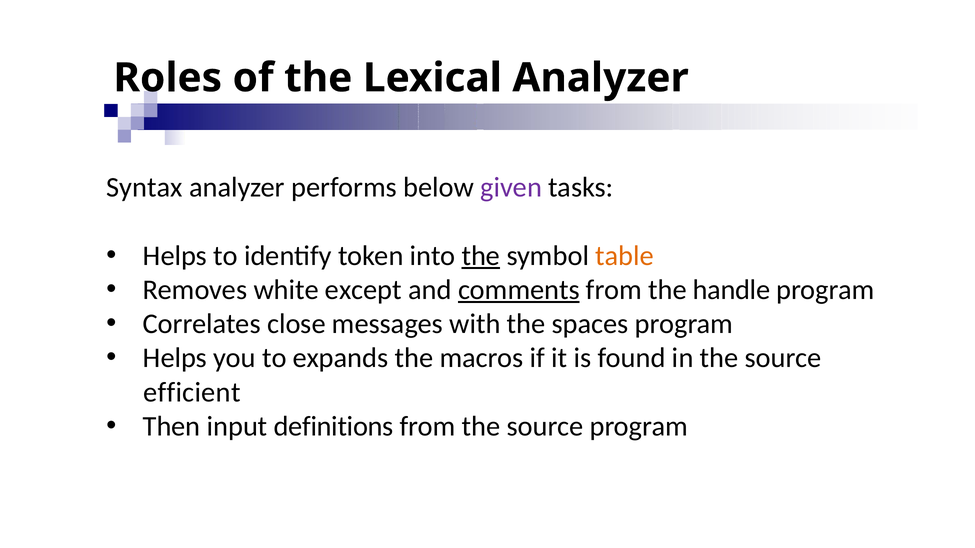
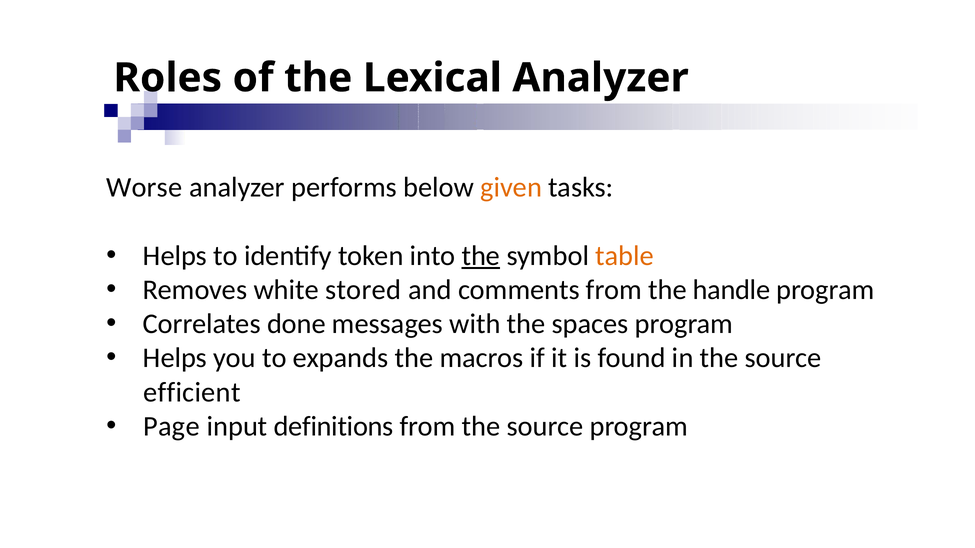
Syntax: Syntax -> Worse (144, 188)
given colour: purple -> orange (511, 188)
except: except -> stored (363, 290)
comments underline: present -> none (519, 290)
close: close -> done (296, 324)
Then: Then -> Page (171, 427)
